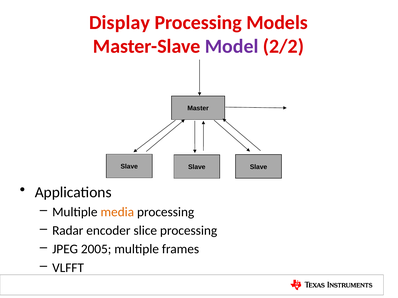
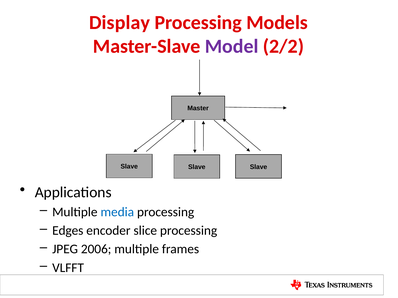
media colour: orange -> blue (117, 212)
Radar: Radar -> Edges (68, 231)
2005: 2005 -> 2006 (96, 250)
